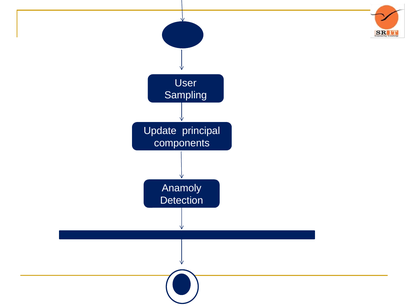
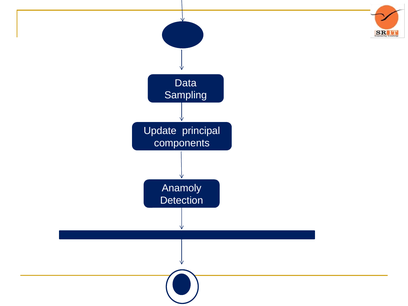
User: User -> Data (186, 83)
